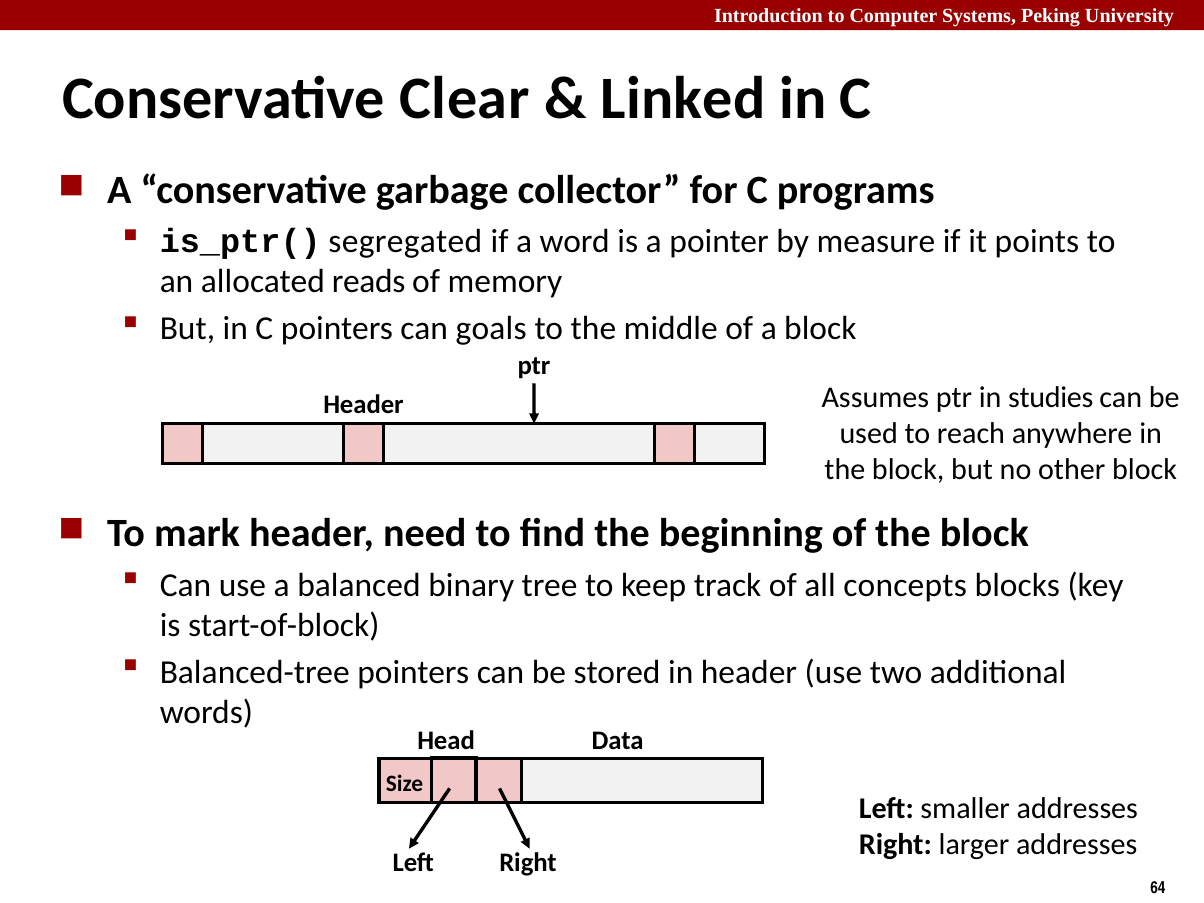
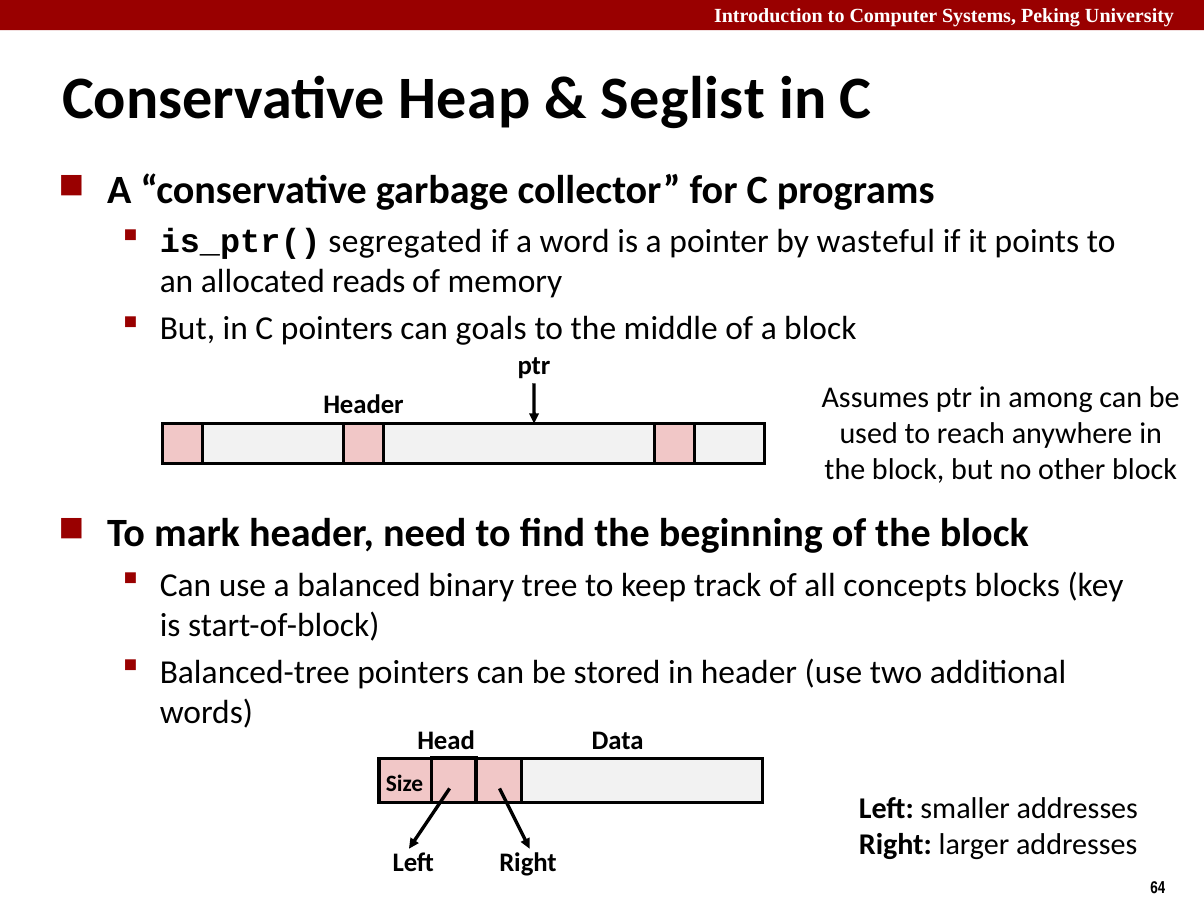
Clear: Clear -> Heap (464, 99)
Linked: Linked -> Seglist (683, 99)
measure: measure -> wasteful (876, 242)
studies: studies -> among (1050, 397)
